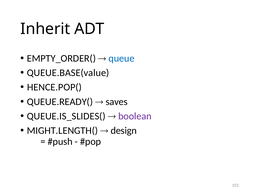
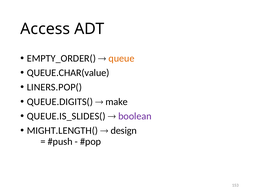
Inherit: Inherit -> Access (45, 29)
queue colour: blue -> orange (122, 58)
QUEUE.BASE(value: QUEUE.BASE(value -> QUEUE.CHAR(value (68, 73)
HENCE.POP(: HENCE.POP( -> LINERS.POP( (54, 87)
QUEUE.READY(: QUEUE.READY( -> QUEUE.DIGITS( (60, 102)
saves: saves -> make (117, 102)
